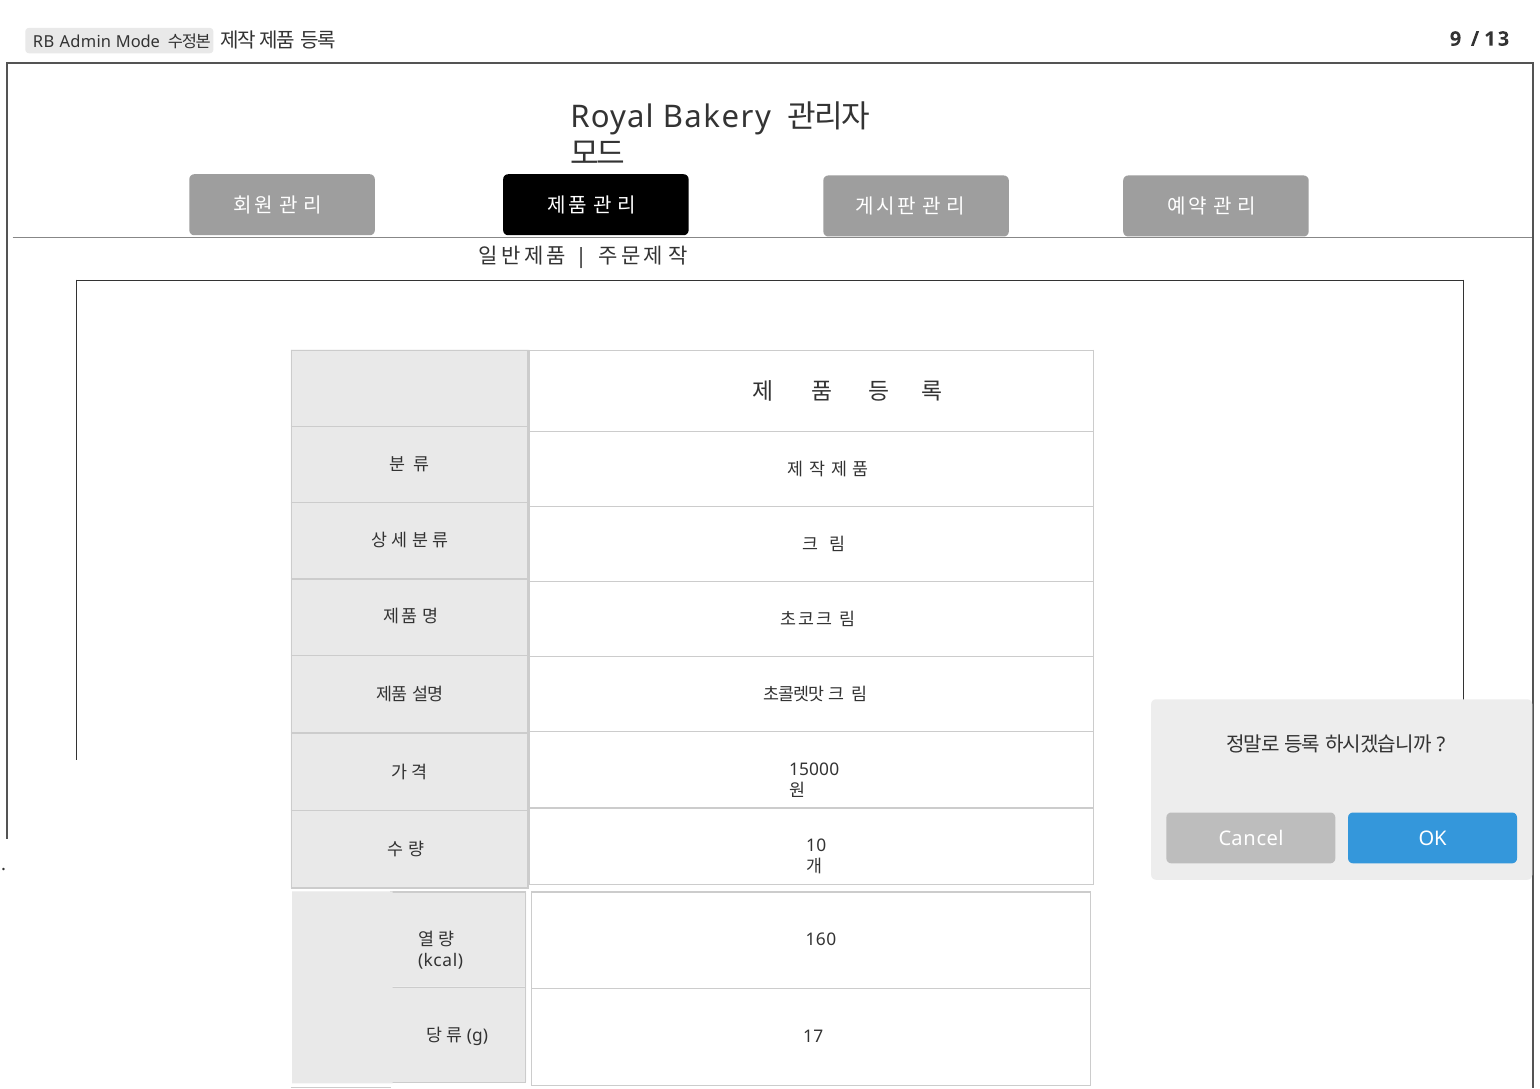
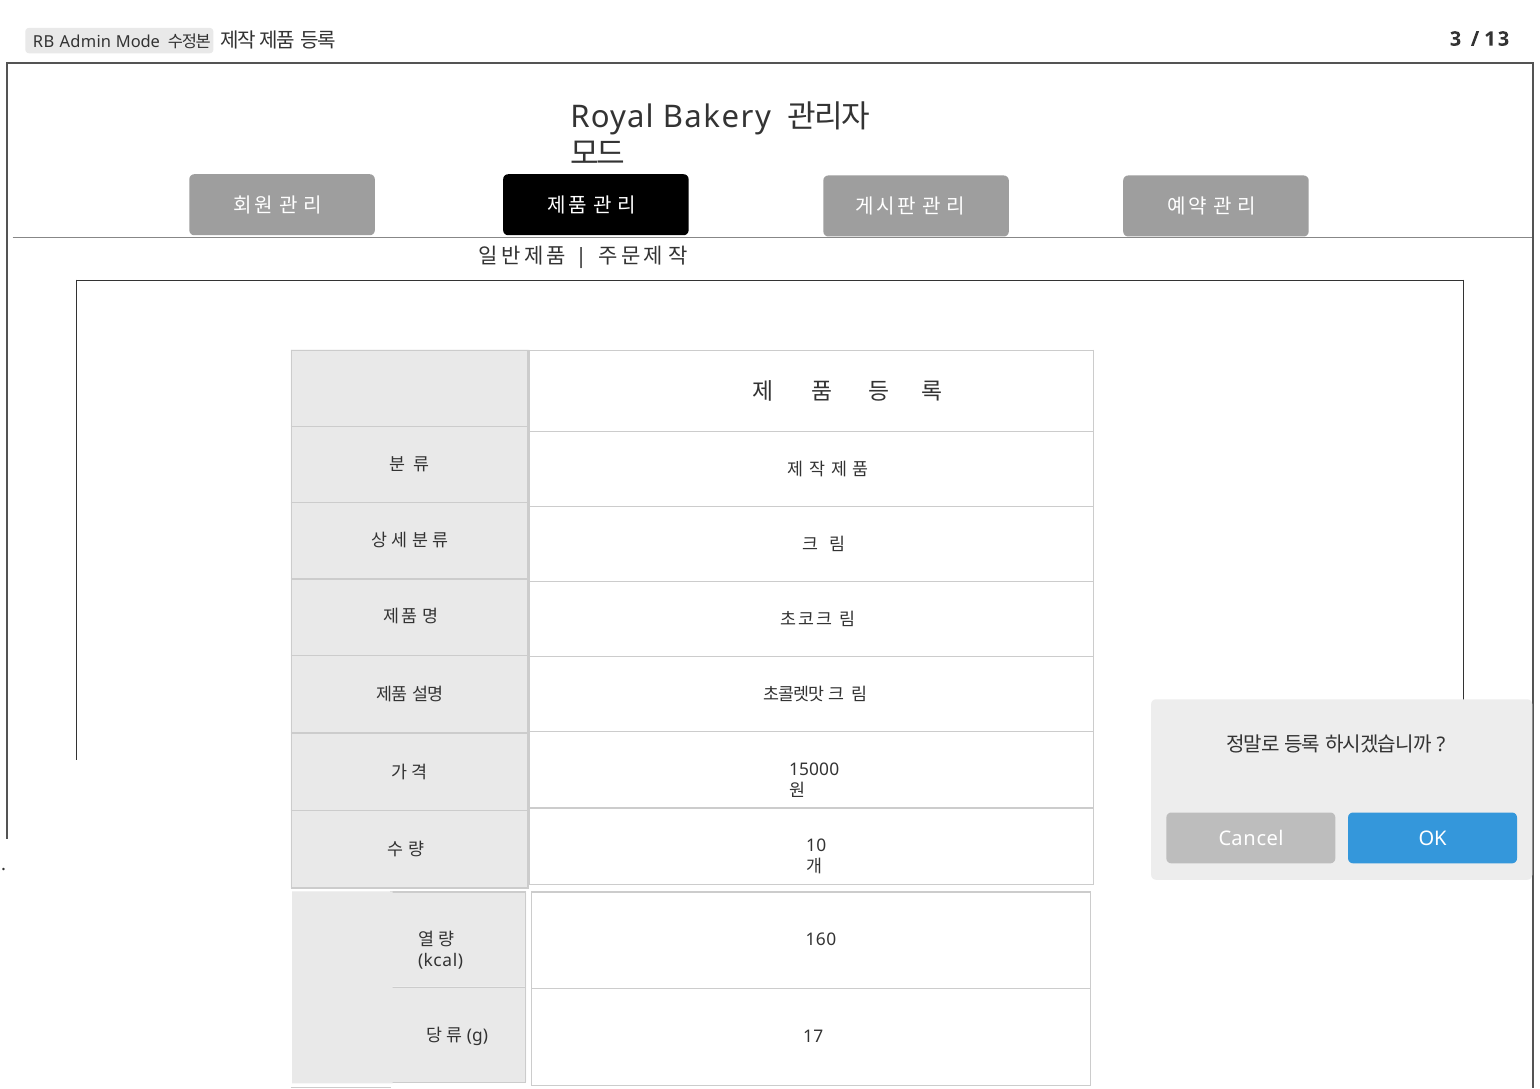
9: 9 -> 3 (1456, 39)
